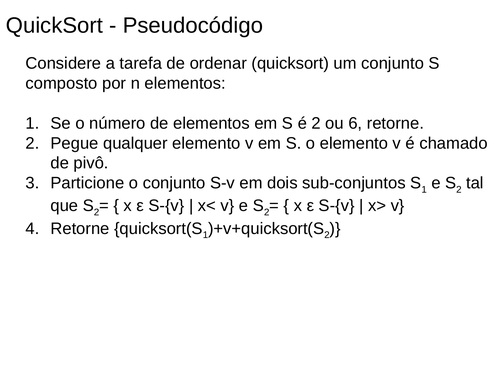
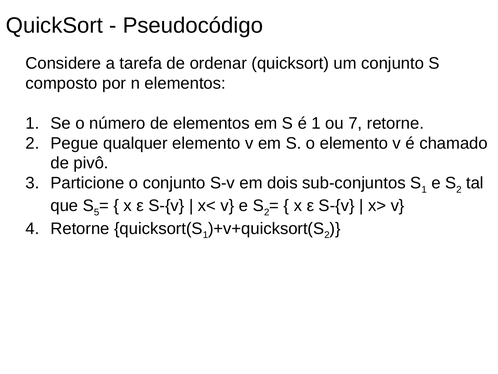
é 2: 2 -> 1 (316, 123)
6: 6 -> 7 (355, 123)
que S 2: 2 -> 5 (97, 212)
